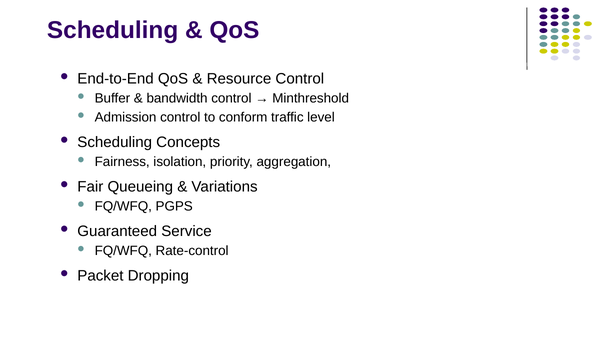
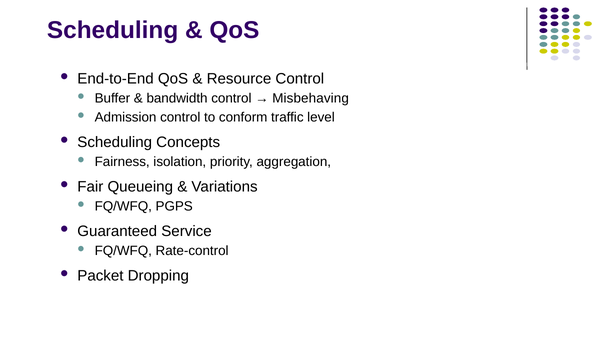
Minthreshold: Minthreshold -> Misbehaving (311, 99)
